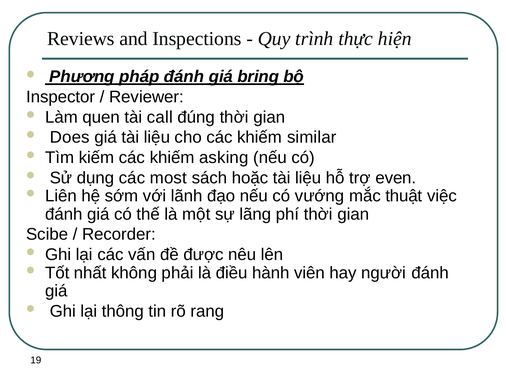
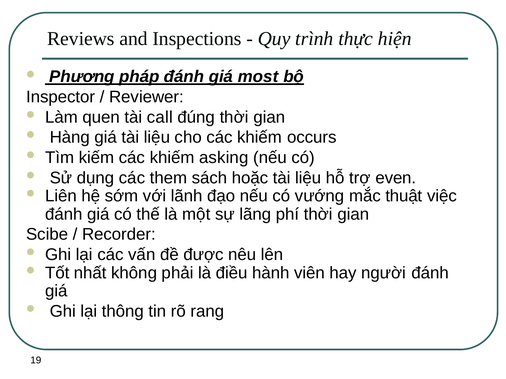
bring: bring -> most (258, 77)
Does: Does -> Hàng (70, 138)
similar: similar -> occurs (312, 138)
most: most -> them (168, 178)
